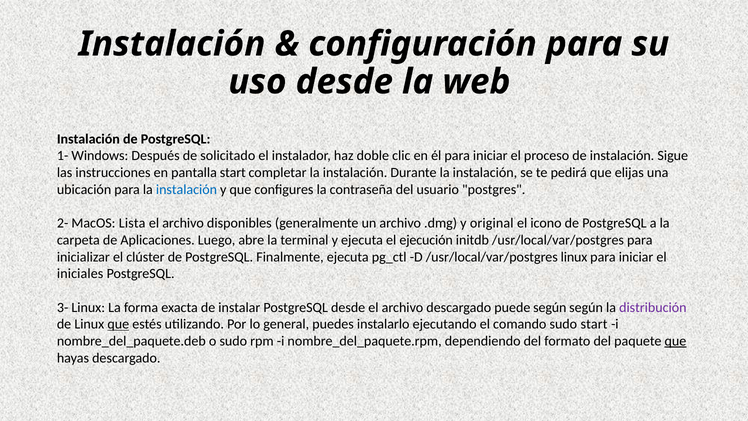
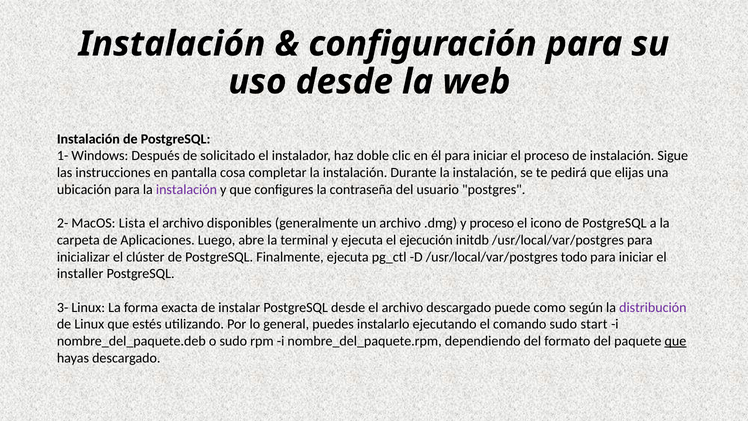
pantalla start: start -> cosa (233, 173)
instalación colour: blue -> purple (186, 189)
y original: original -> proceso (492, 223)
/usr/local/var/postgres linux: linux -> todo (574, 257)
iniciales: iniciales -> installer (80, 274)
puede según: según -> como (550, 307)
que underline: present -> none (118, 324)
